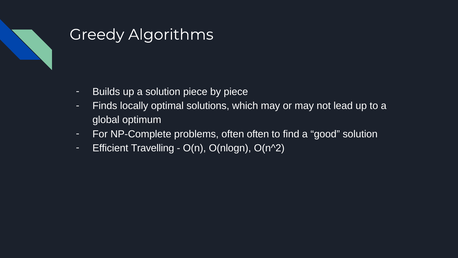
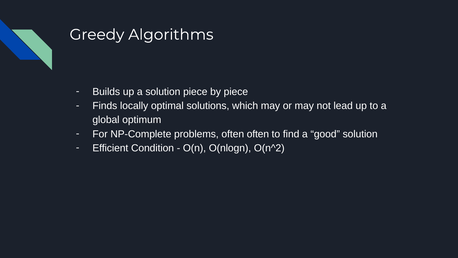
Travelling: Travelling -> Condition (153, 148)
